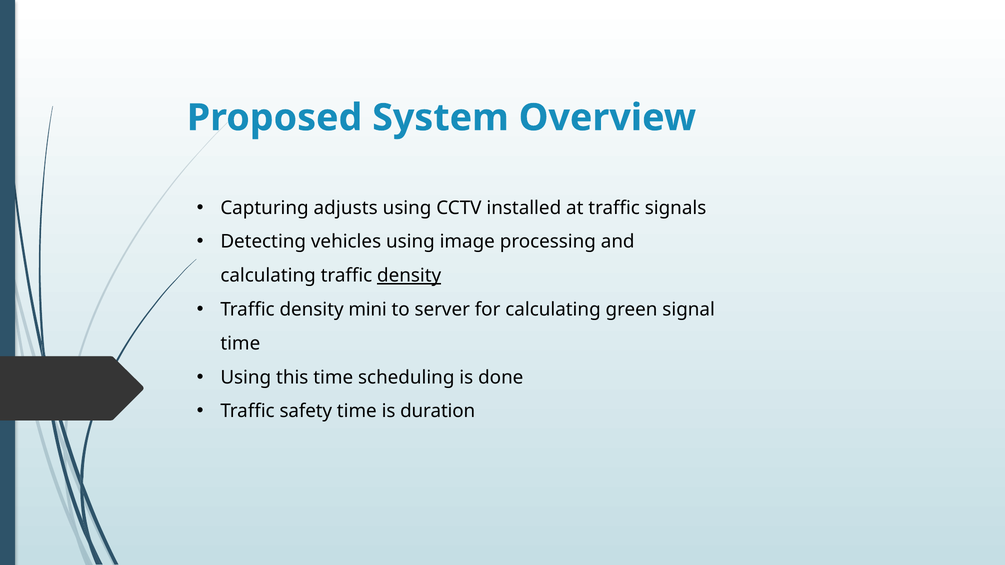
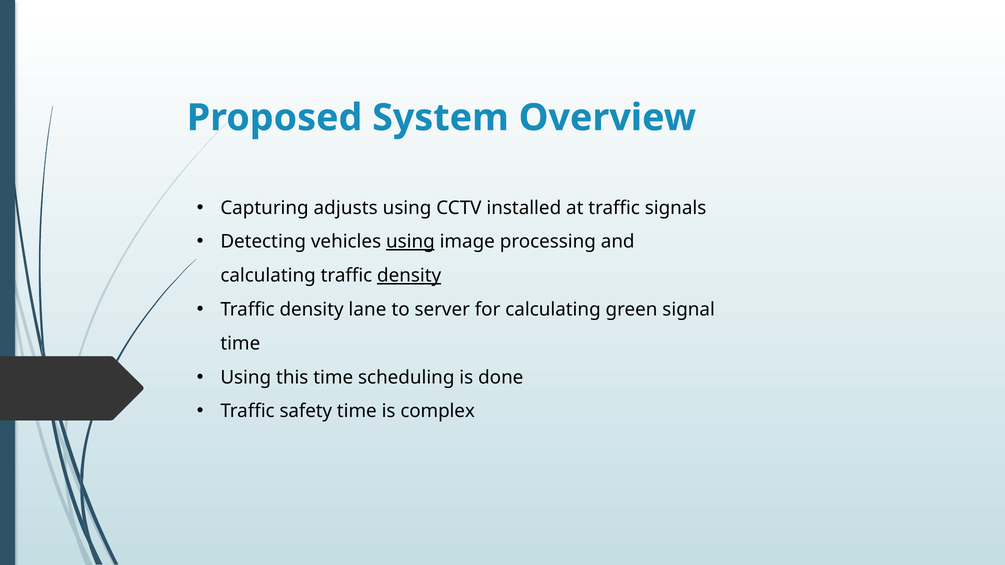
using underline: none -> present (410, 242)
mini: mini -> lane (367, 310)
duration: duration -> complex (438, 411)
